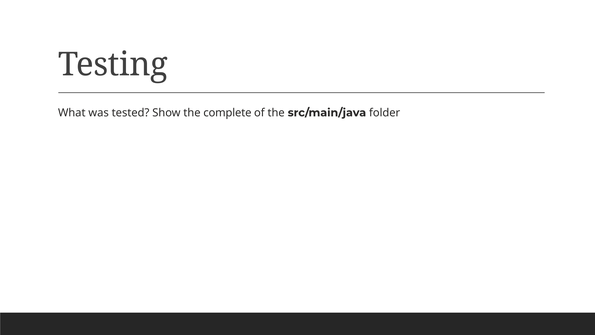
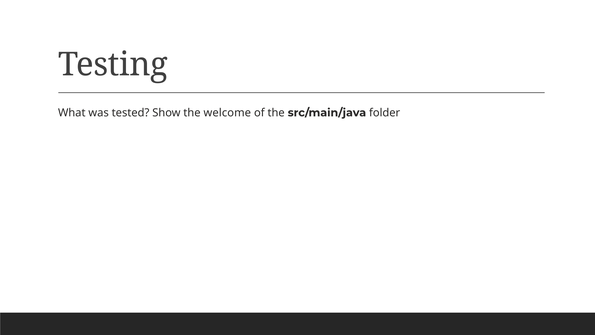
complete: complete -> welcome (227, 113)
